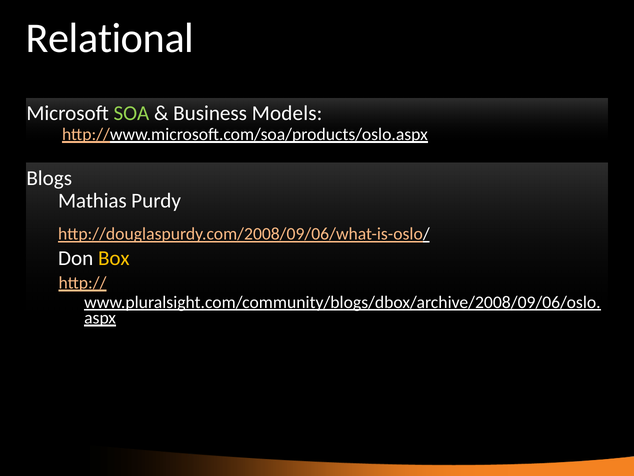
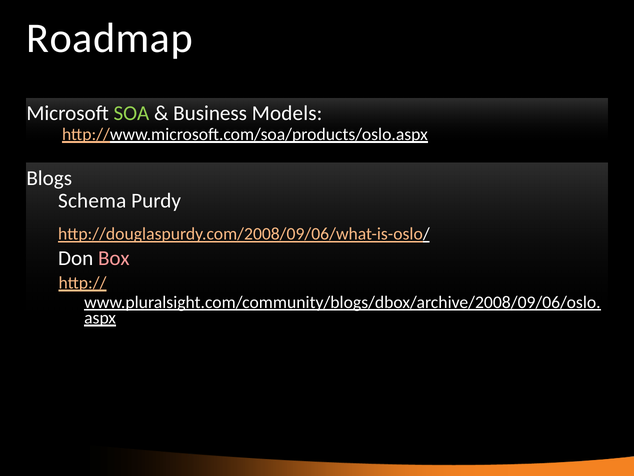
Relational: Relational -> Roadmap (110, 38)
Mathias: Mathias -> Schema (92, 201)
Box colour: yellow -> pink (114, 258)
